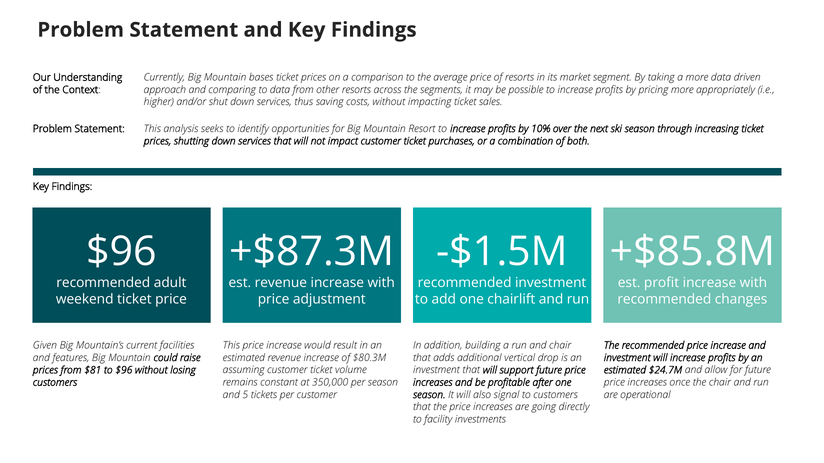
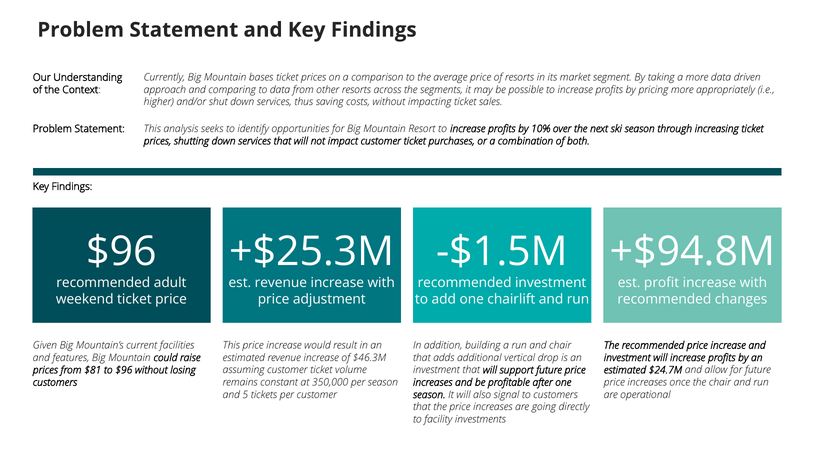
+$87.3M: +$87.3M -> +$25.3M (312, 252)
+$85.8M: +$85.8M -> +$94.8M (692, 252)
$80.3M: $80.3M -> $46.3M (369, 358)
